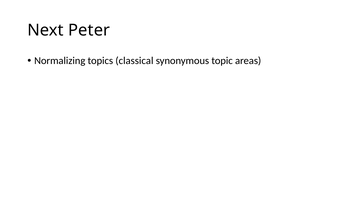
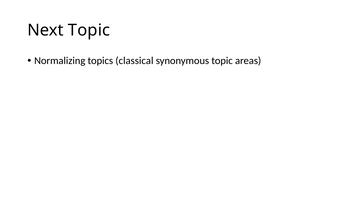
Next Peter: Peter -> Topic (89, 30)
